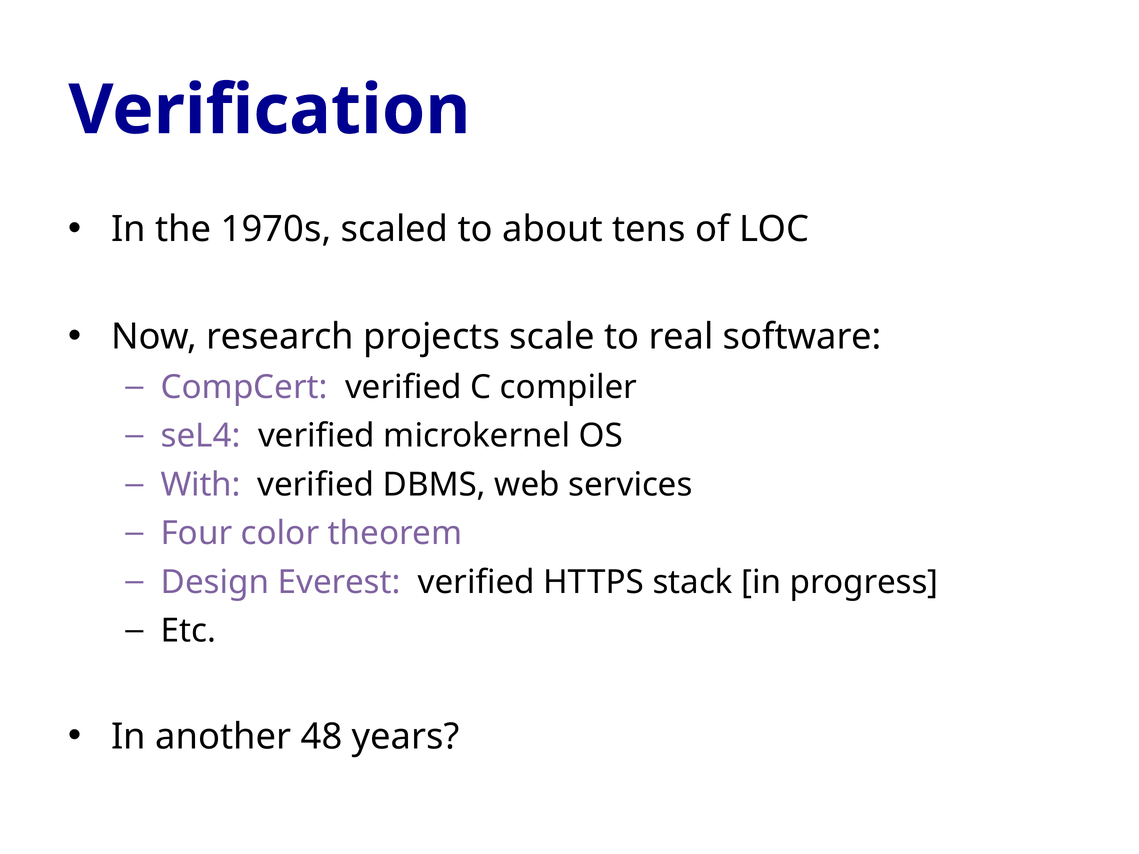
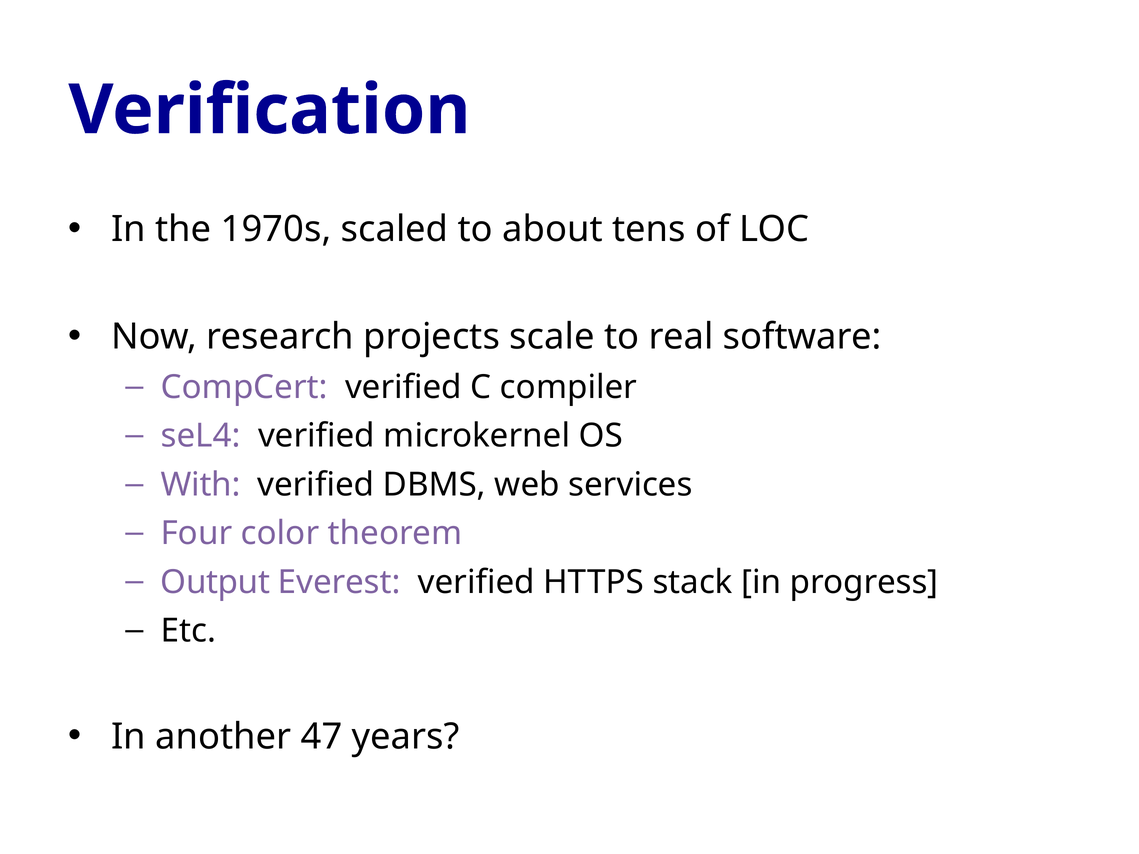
Design: Design -> Output (215, 582)
48: 48 -> 47 (322, 737)
